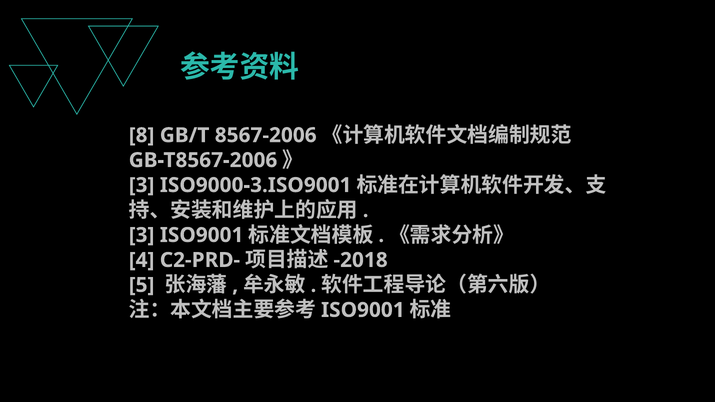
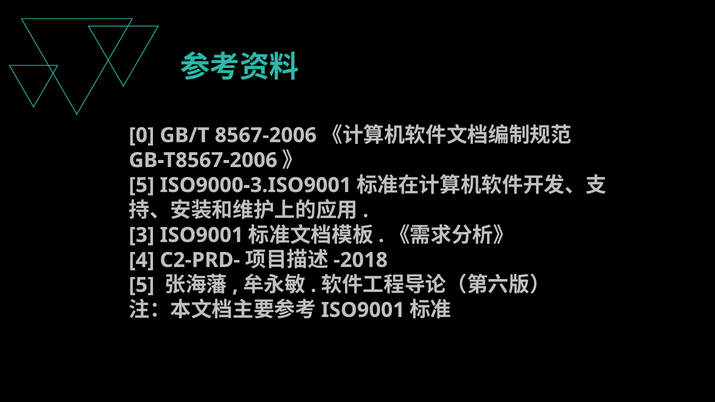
8: 8 -> 0 (142, 135)
3: 3 -> 5 (142, 185)
